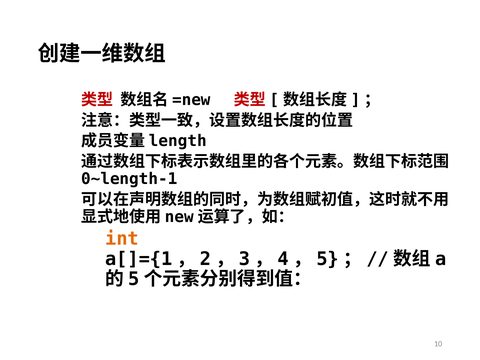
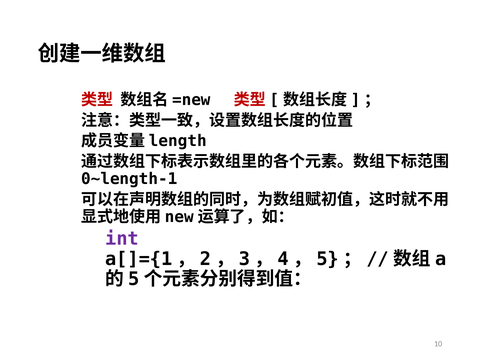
int colour: orange -> purple (122, 239)
